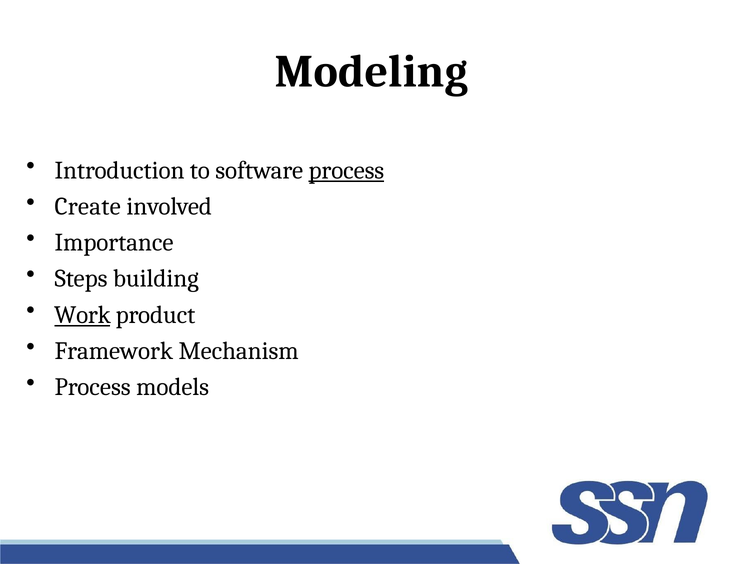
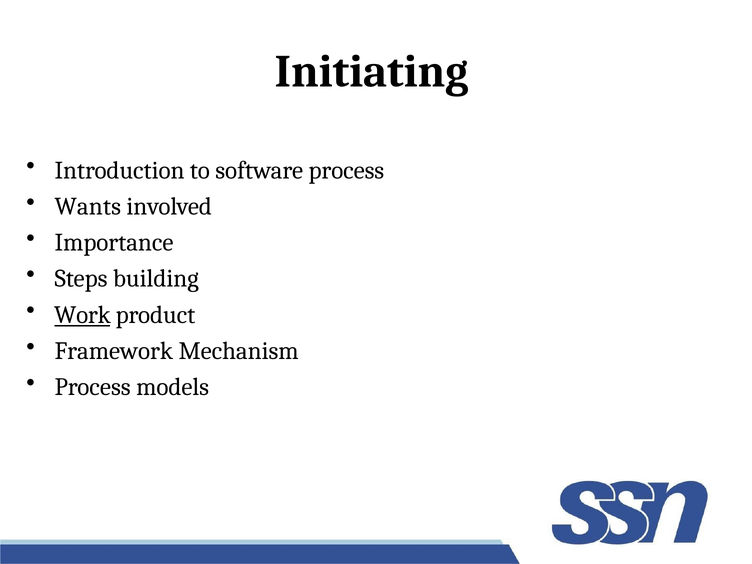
Modeling: Modeling -> Initiating (372, 72)
process underline: present -> none (346, 170)
Create: Create -> Wants (88, 206)
